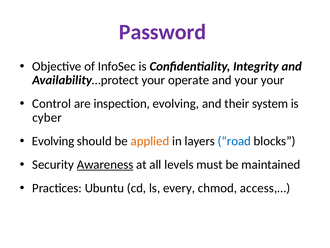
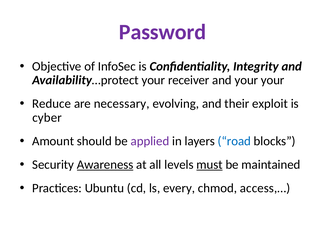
operate: operate -> receiver (189, 80)
Control: Control -> Reduce (52, 104)
inspection: inspection -> necessary (122, 104)
system: system -> exploit (270, 104)
Evolving: Evolving -> Amount (53, 141)
applied colour: orange -> purple (150, 141)
must underline: none -> present (210, 164)
